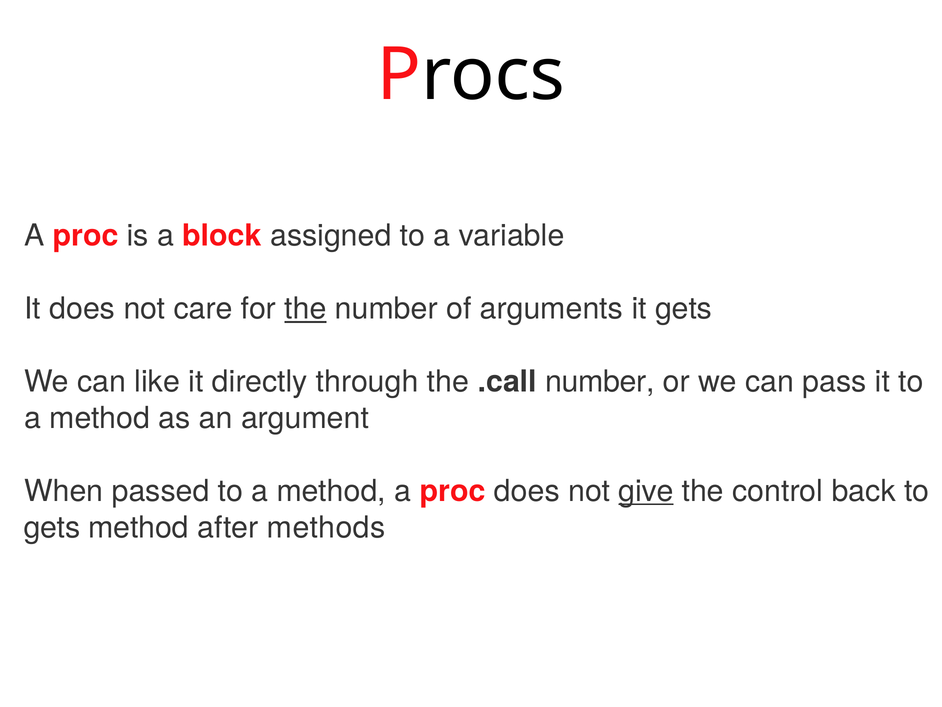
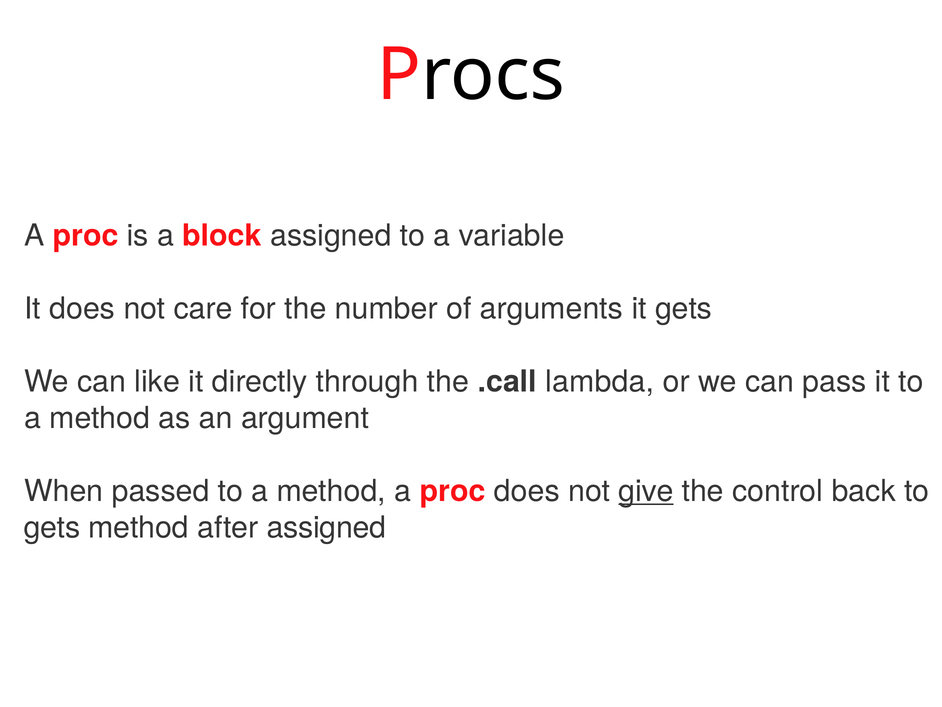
the underline: present -> none (306, 309)
.call number: number -> lambda (600, 382)
after methods: methods -> assigned (326, 527)
